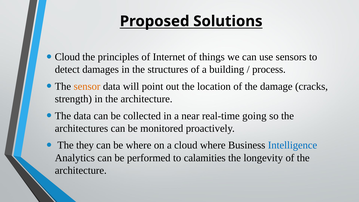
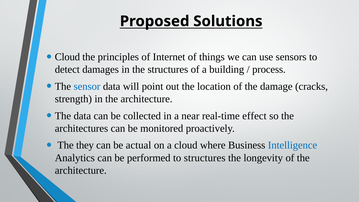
sensor colour: orange -> blue (87, 86)
going: going -> effect (254, 116)
be where: where -> actual (139, 145)
to calamities: calamities -> structures (205, 158)
